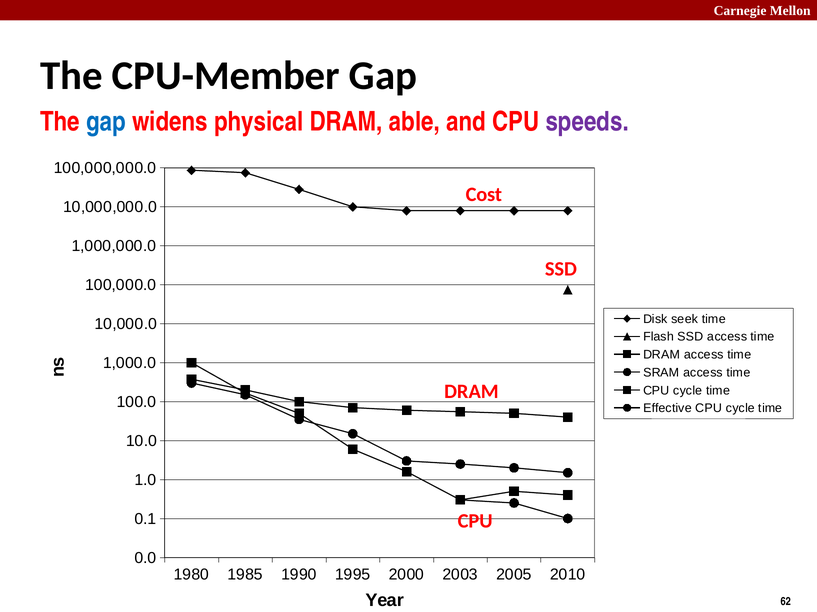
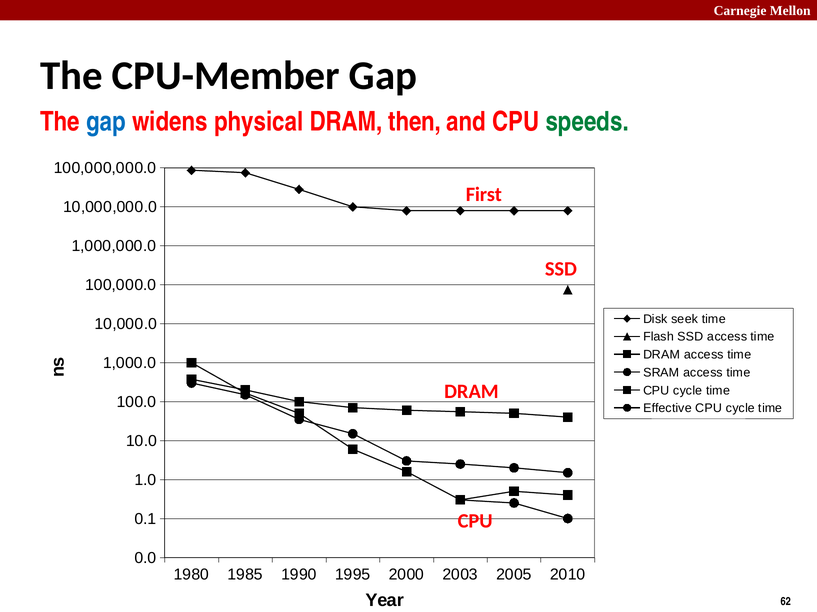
able: able -> then (415, 122)
speeds colour: purple -> green (587, 122)
Cost: Cost -> First (484, 195)
